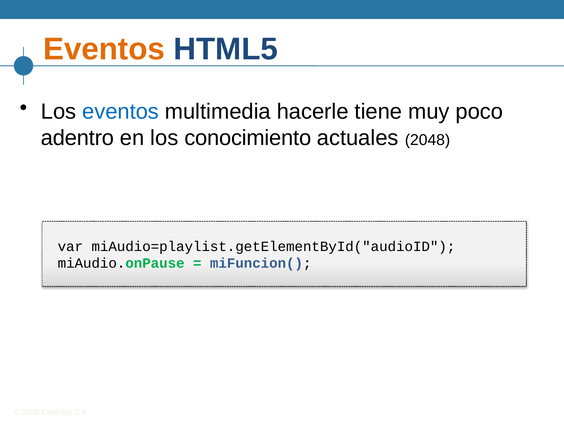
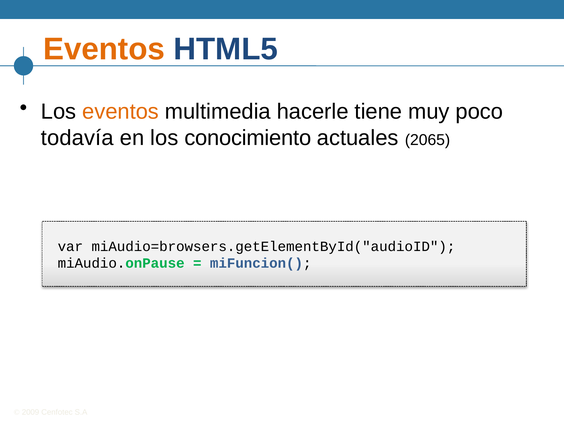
eventos colour: blue -> orange (121, 112)
adentro: adentro -> todavía (77, 138)
2048: 2048 -> 2065 (428, 140)
miAudio=playlist.getElementById("audioID: miAudio=playlist.getElementById("audioID -> miAudio=browsers.getElementById("audioID (273, 246)
